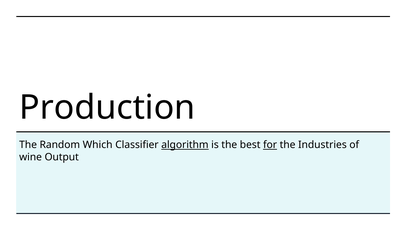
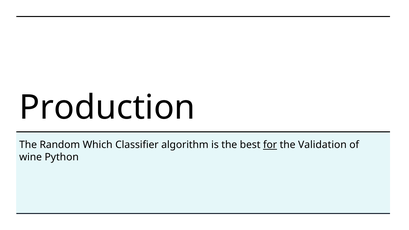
algorithm underline: present -> none (185, 145)
Industries: Industries -> Validation (322, 145)
Output: Output -> Python (62, 157)
